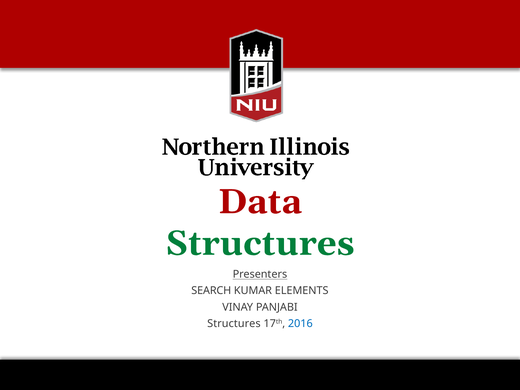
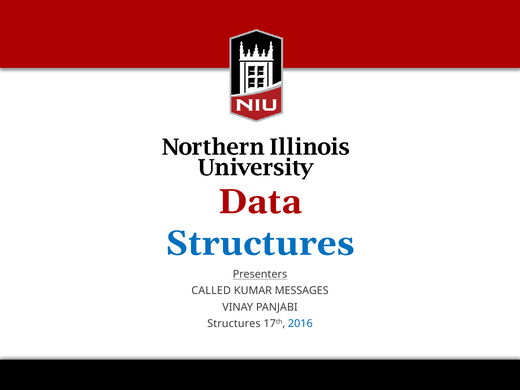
Structures colour: green -> blue (260, 243)
SEARCH: SEARCH -> CALLED (211, 291)
ELEMENTS: ELEMENTS -> MESSAGES (302, 291)
